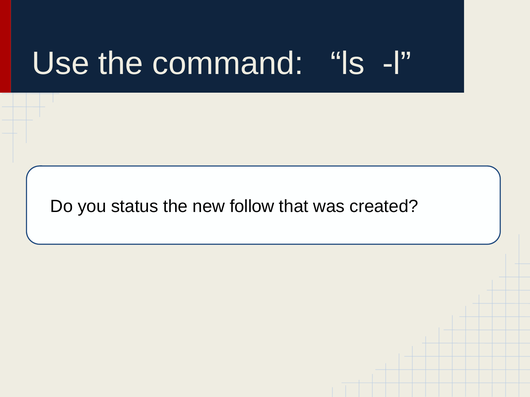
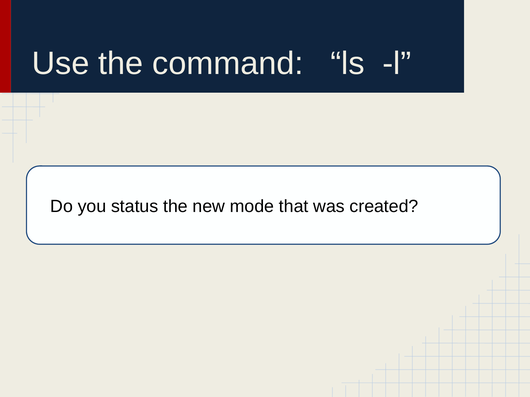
follow: follow -> mode (252, 207)
